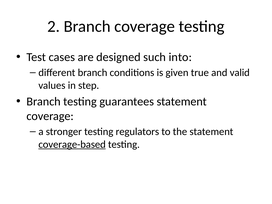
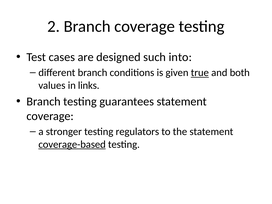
true underline: none -> present (200, 73)
valid: valid -> both (240, 73)
step: step -> links (89, 85)
